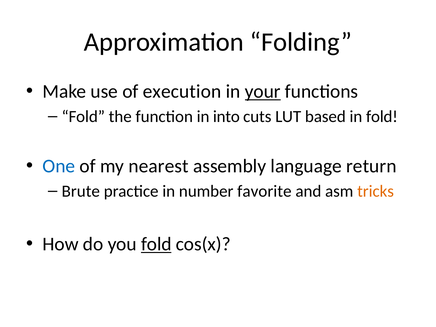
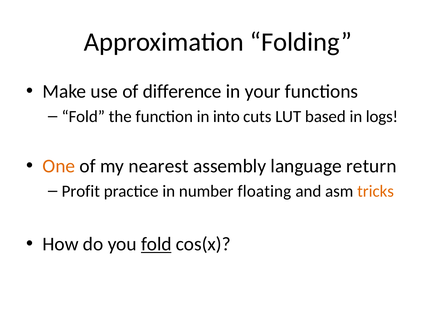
execution: execution -> difference (182, 91)
your underline: present -> none (263, 91)
in fold: fold -> logs (382, 117)
One colour: blue -> orange (59, 166)
Brute: Brute -> Profit (81, 191)
favorite: favorite -> floating (264, 191)
